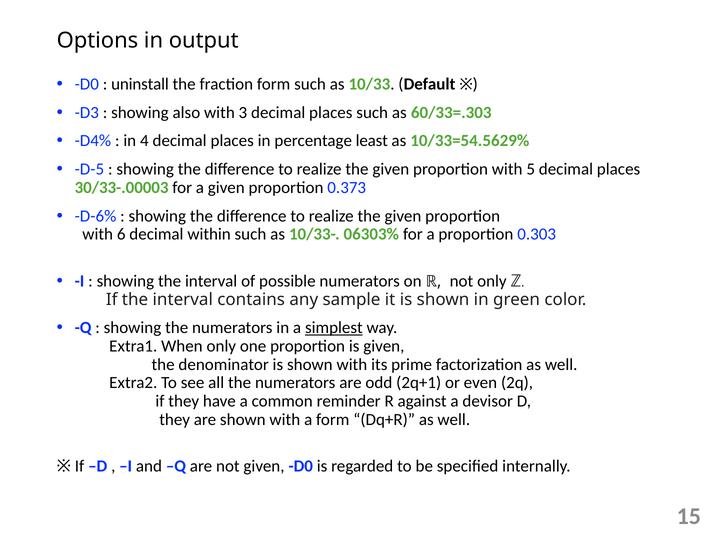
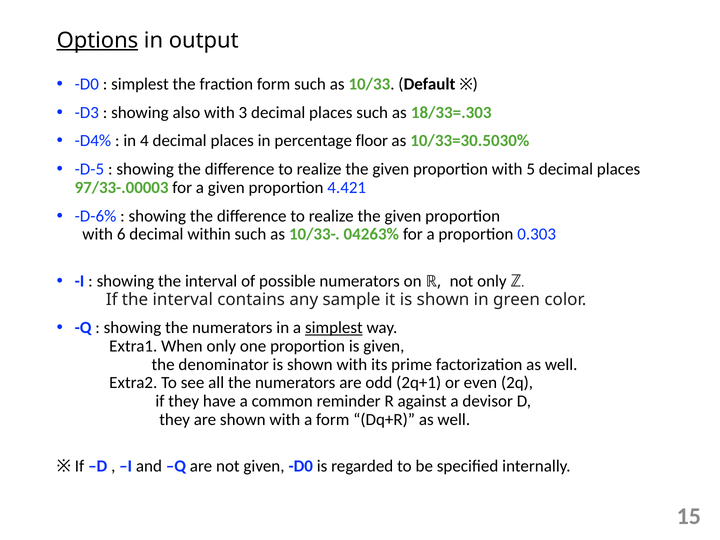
Options underline: none -> present (97, 40)
uninstall: uninstall -> simplest (140, 84)
60/33=.303: 60/33=.303 -> 18/33=.303 (451, 112)
least: least -> floor (372, 141)
10/33=54.5629%: 10/33=54.5629% -> 10/33=30.5030% (470, 141)
30/33-.00003: 30/33-.00003 -> 97/33-.00003 (122, 188)
0.373: 0.373 -> 4.421 (347, 188)
06303%: 06303% -> 04263% (371, 234)
